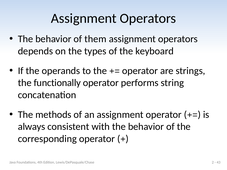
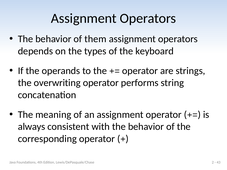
functionally: functionally -> overwriting (57, 83)
methods: methods -> meaning (53, 115)
